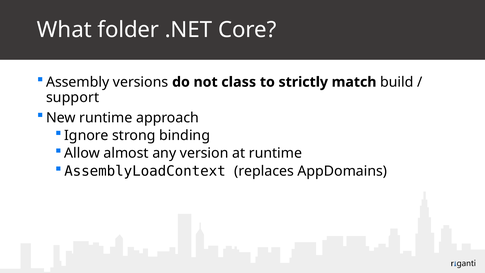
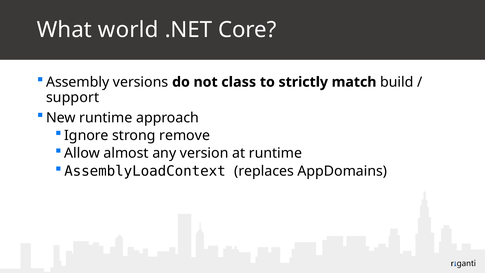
folder: folder -> world (128, 30)
binding: binding -> remove (185, 135)
